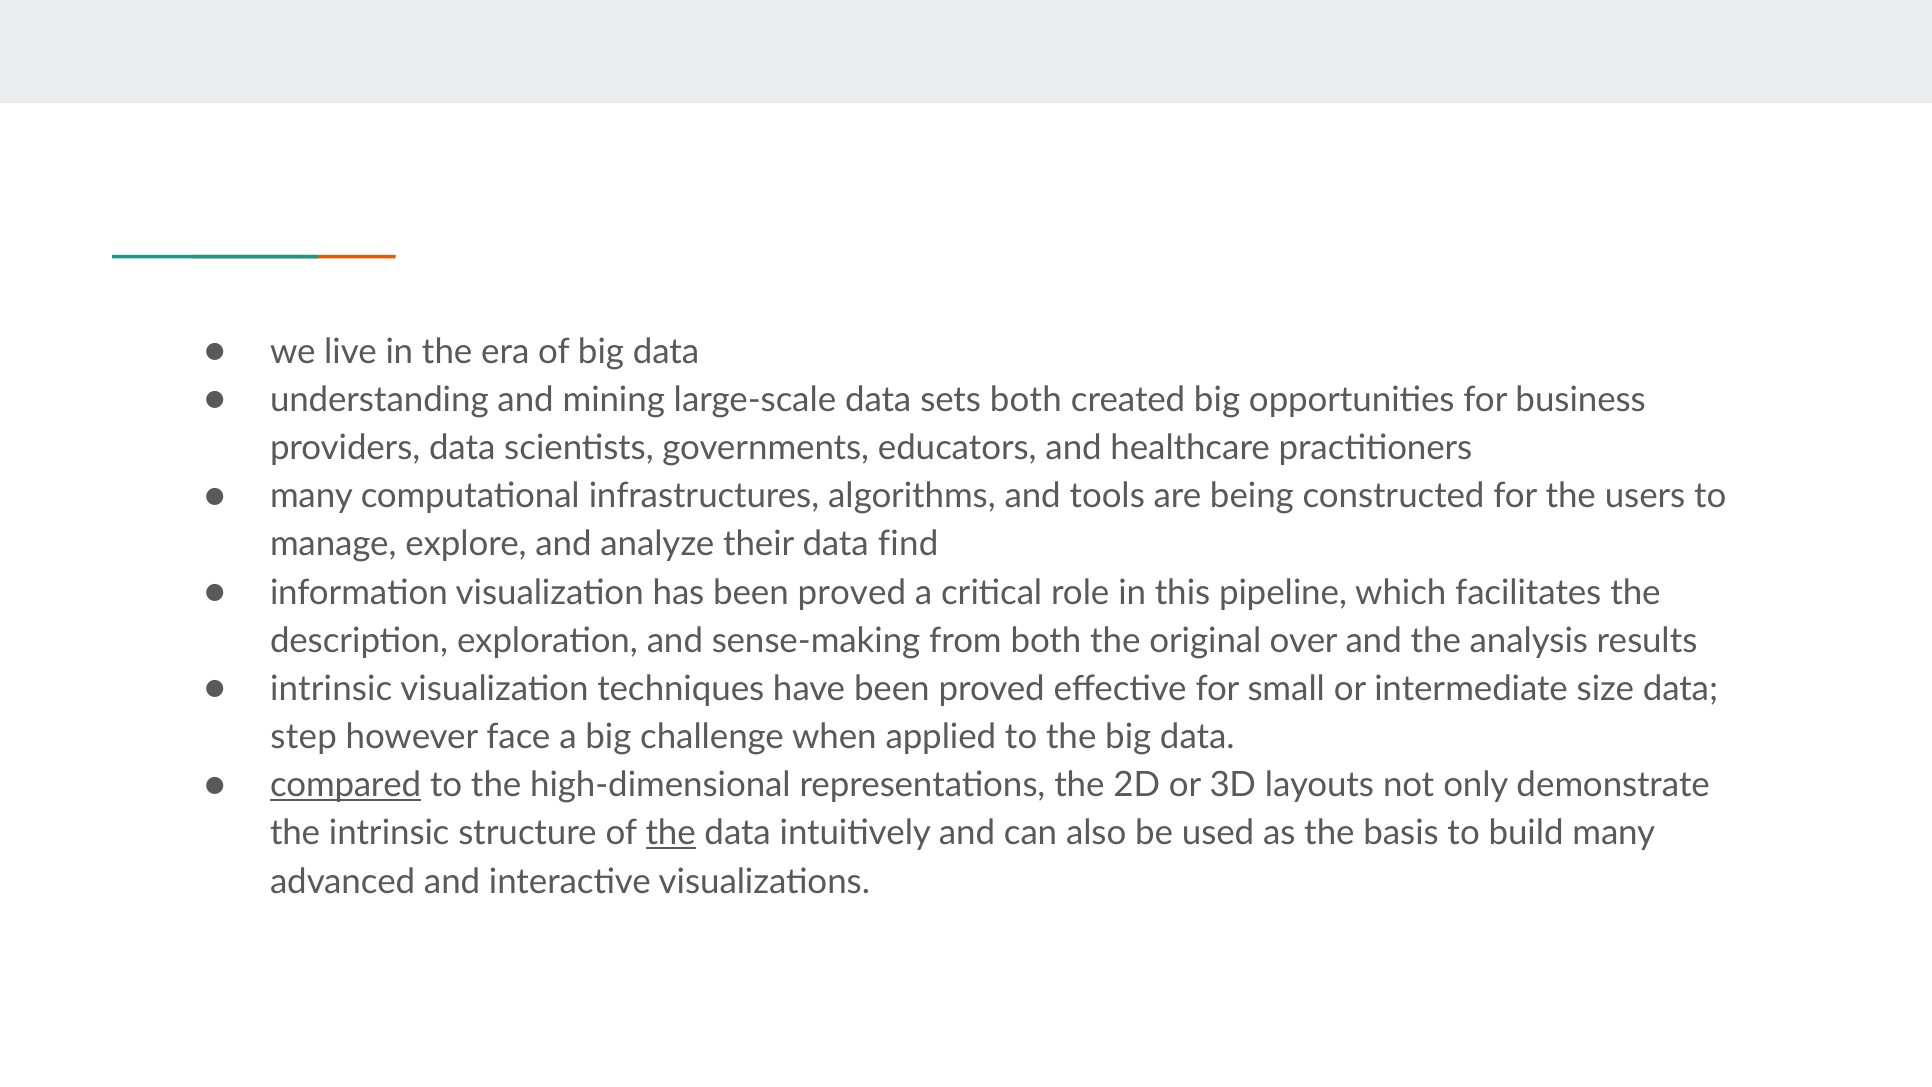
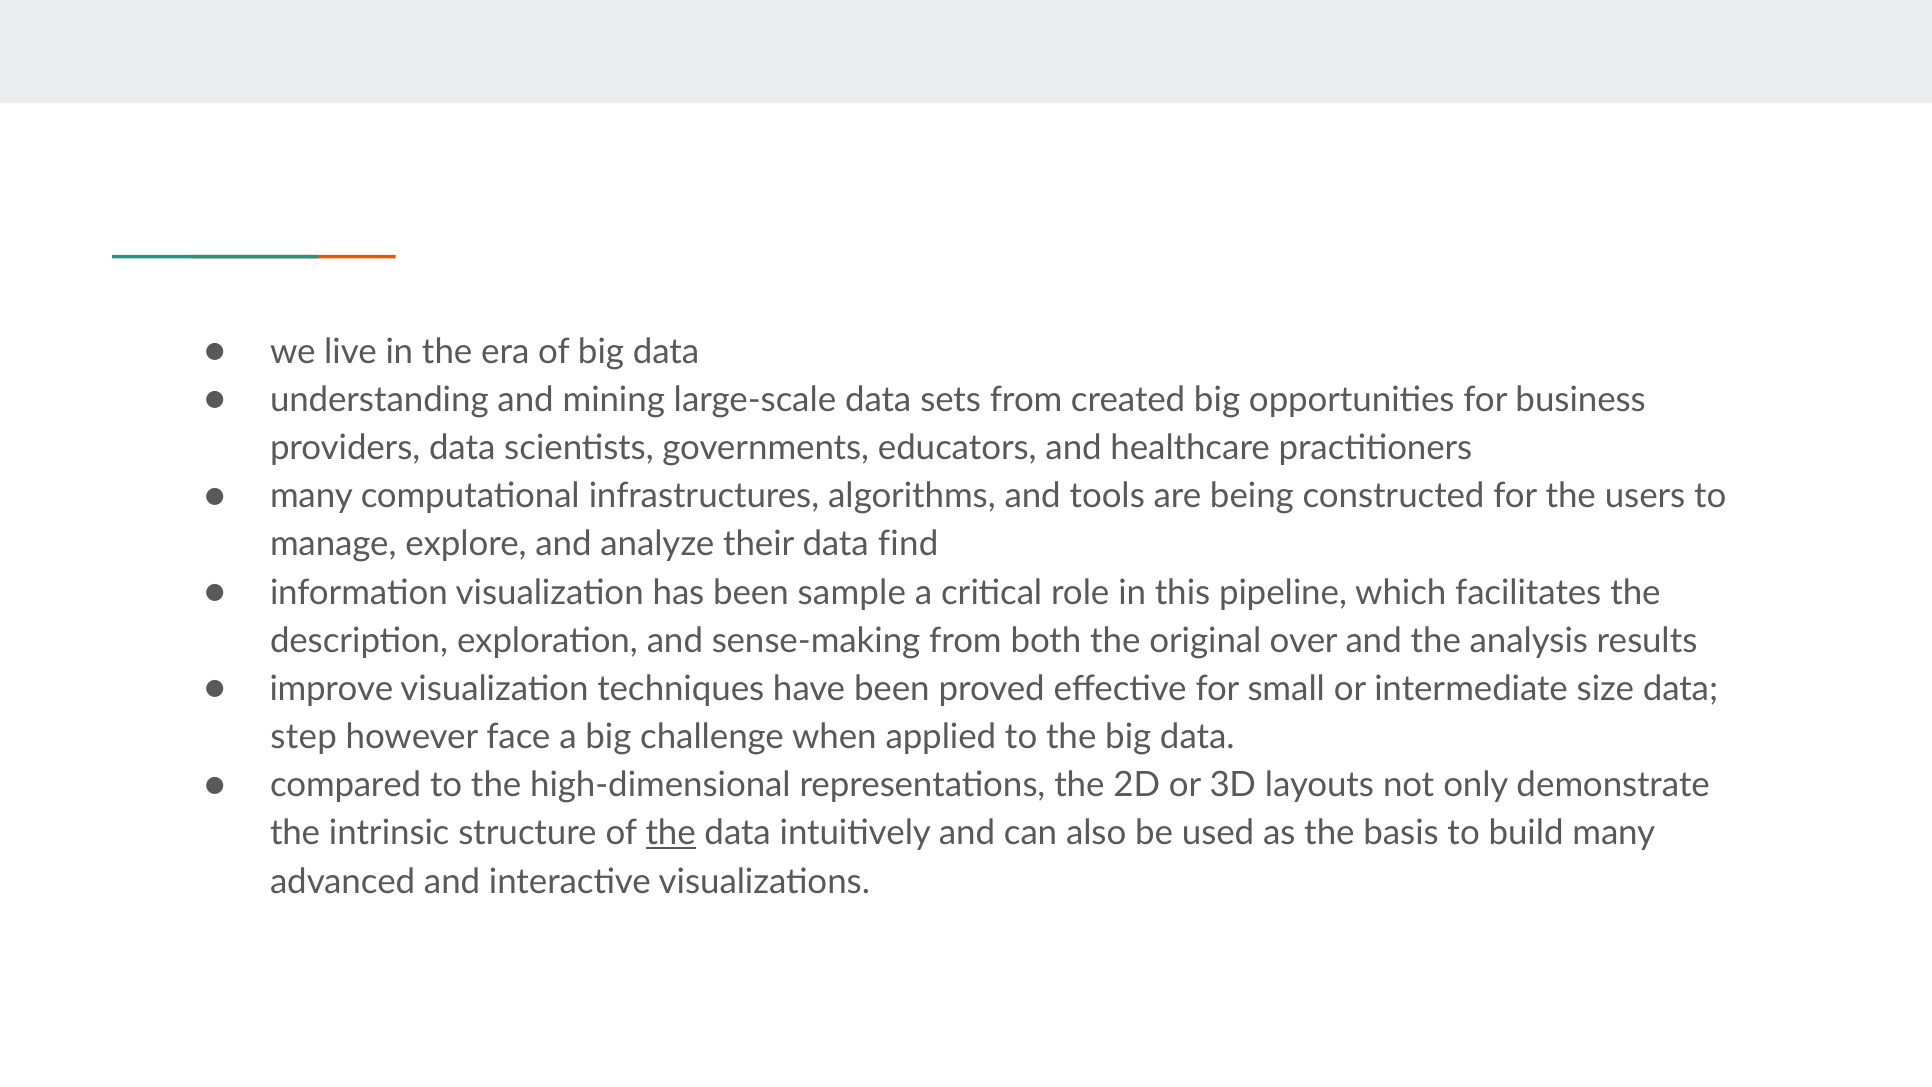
sets both: both -> from (1026, 400)
has been proved: proved -> sample (852, 592)
intrinsic: intrinsic -> improve (331, 689)
compared underline: present -> none (346, 785)
